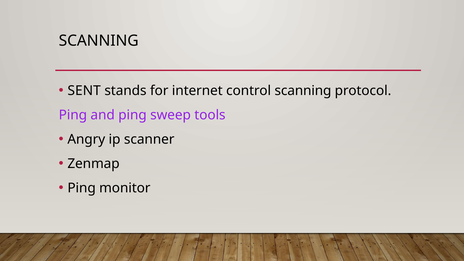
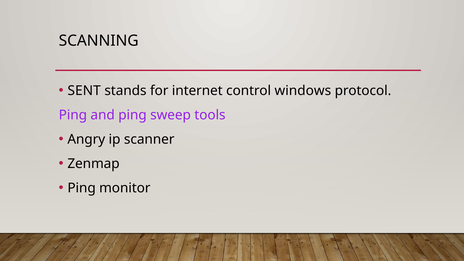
control scanning: scanning -> windows (303, 91)
